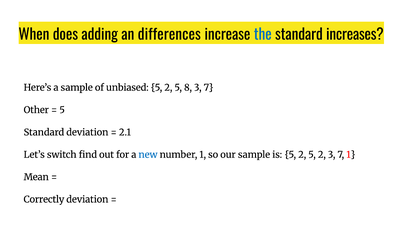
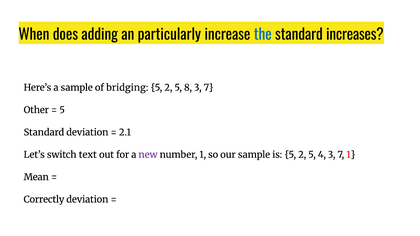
differences: differences -> particularly (169, 35)
unbiased: unbiased -> bridging (127, 88)
find: find -> text (88, 155)
new colour: blue -> purple (148, 155)
2 5 2: 2 -> 4 (322, 155)
